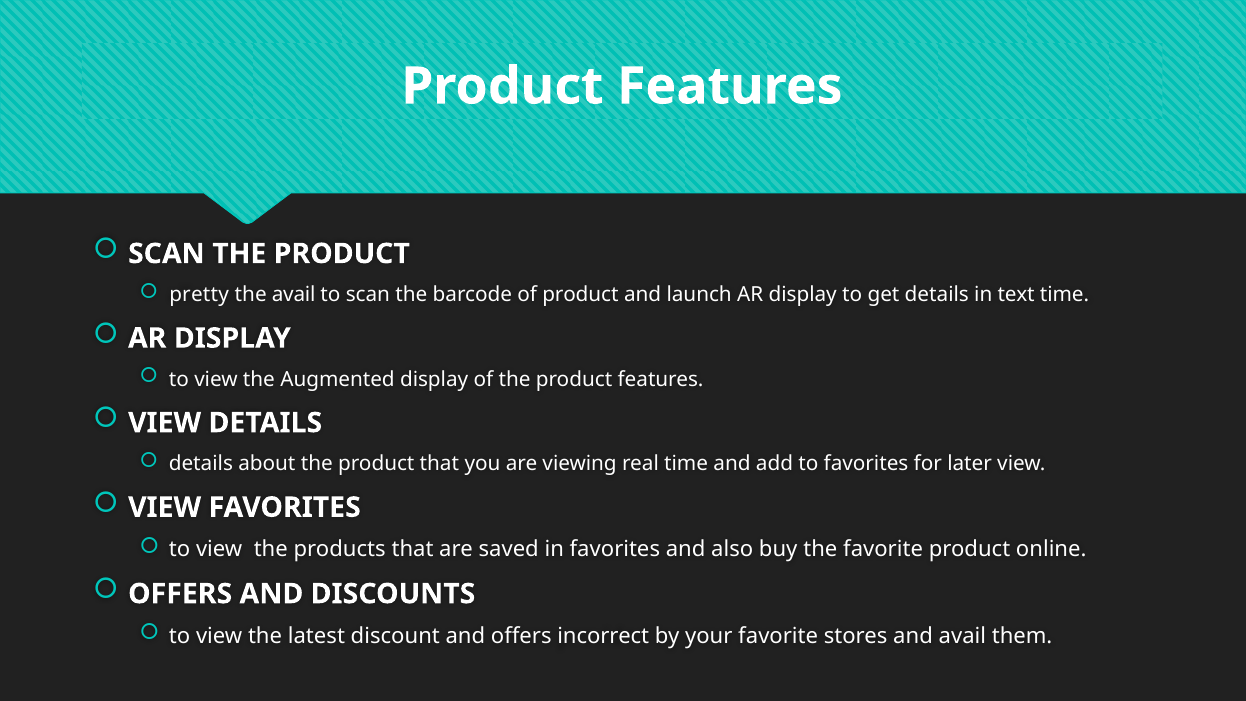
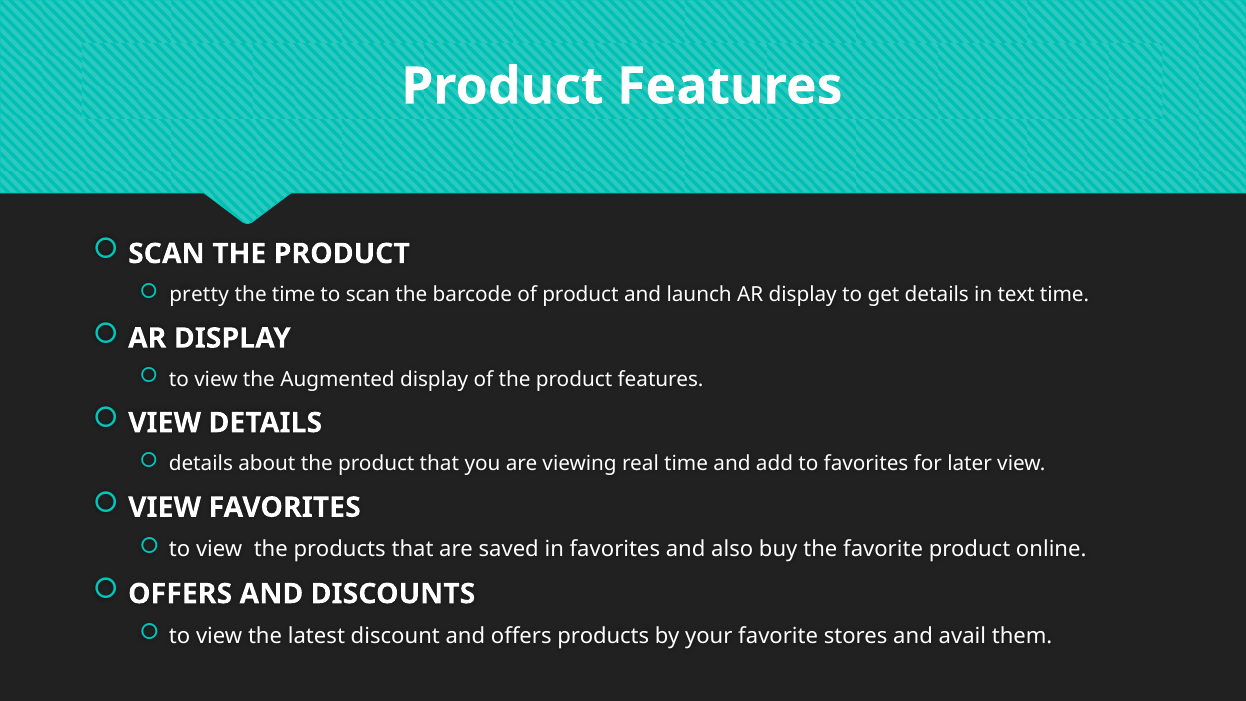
the avail: avail -> time (294, 295)
offers incorrect: incorrect -> products (603, 636)
